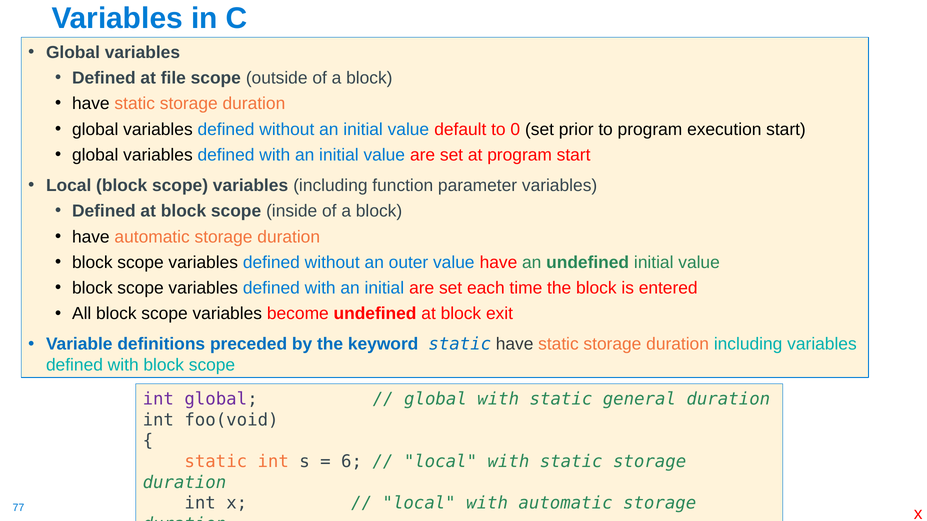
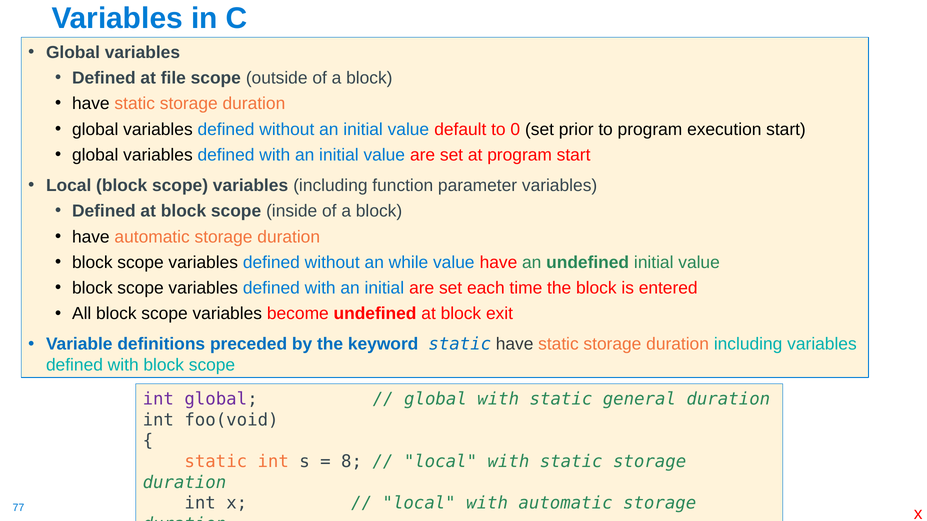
outer: outer -> while (408, 263)
6: 6 -> 8 (352, 462)
